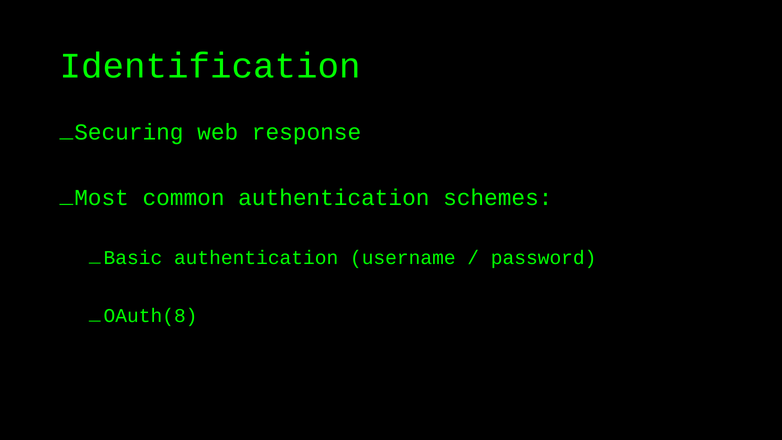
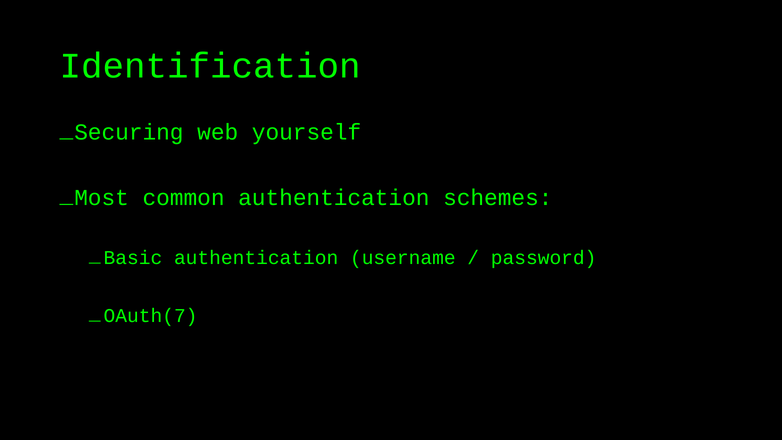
response: response -> yourself (307, 132)
OAuth(8: OAuth(8 -> OAuth(7 (151, 315)
